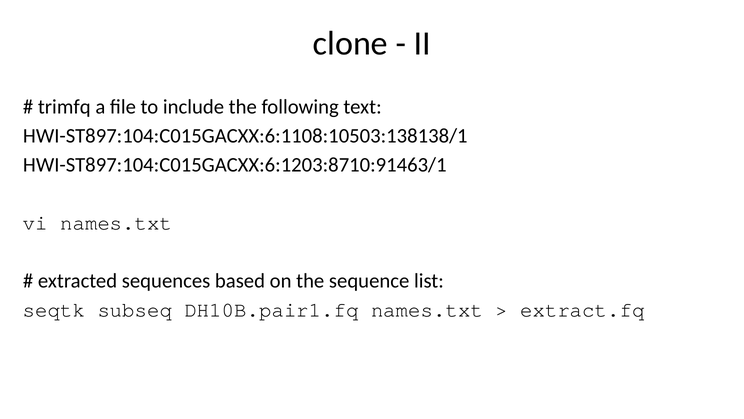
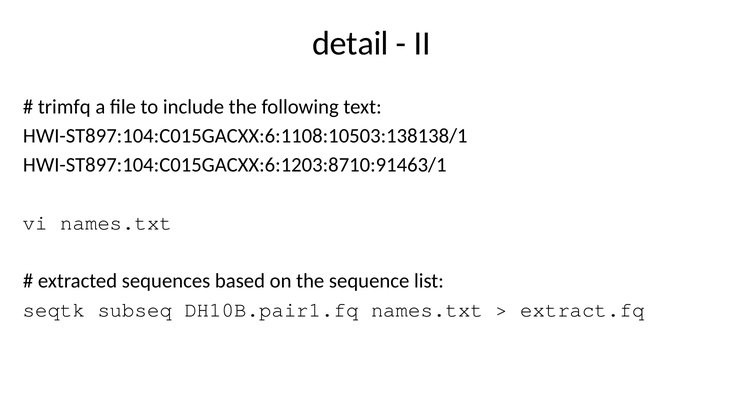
clone: clone -> detail (351, 43)
